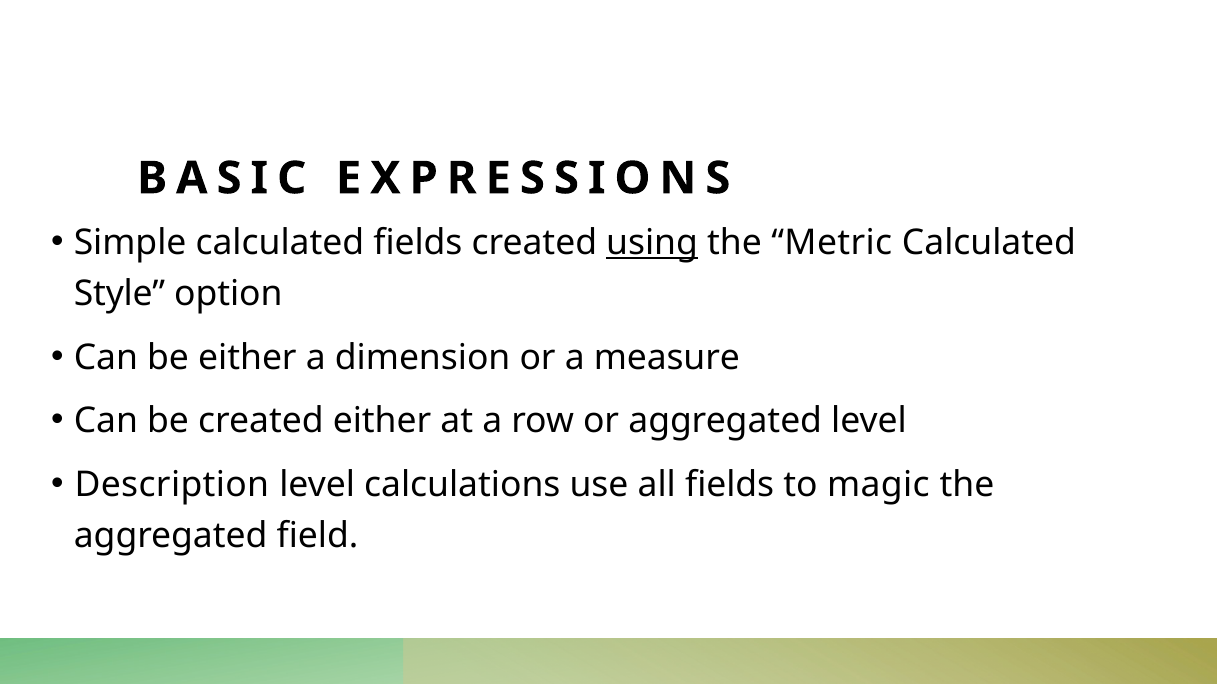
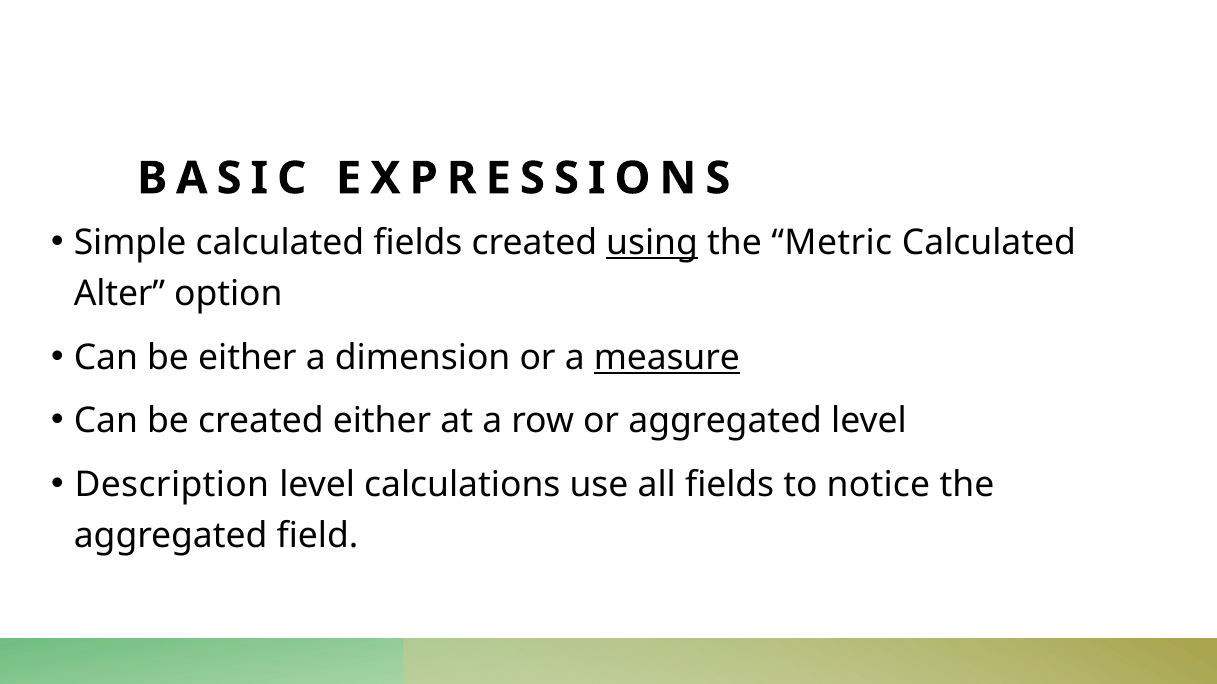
Style: Style -> Alter (119, 294)
measure underline: none -> present (667, 358)
magic: magic -> notice (878, 485)
